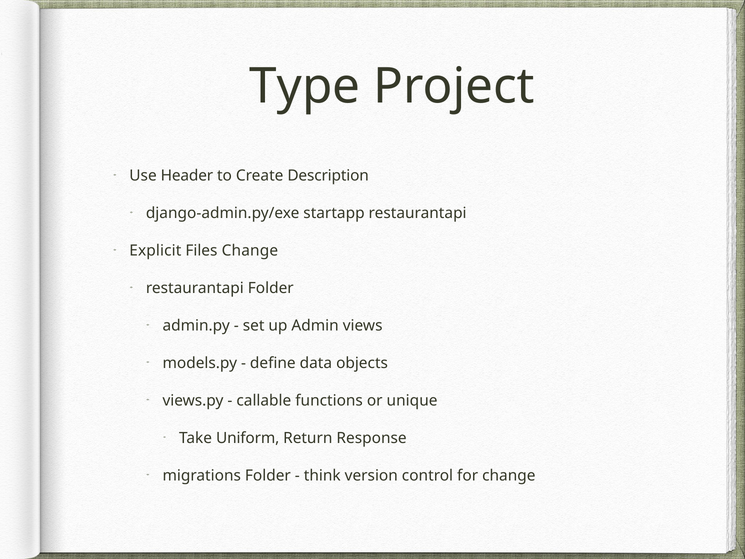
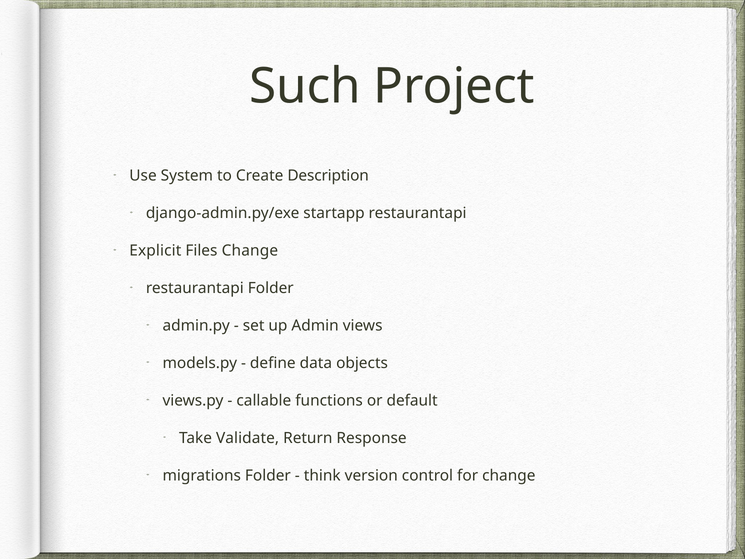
Type: Type -> Such (305, 86)
Header: Header -> System (187, 176)
unique: unique -> default (412, 400)
Uniform: Uniform -> Validate (248, 438)
